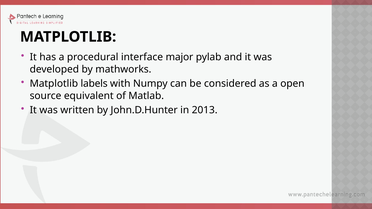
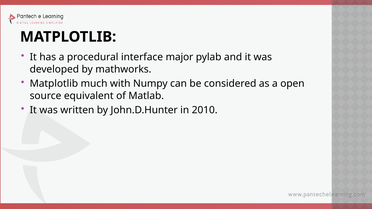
labels: labels -> much (94, 84)
2013: 2013 -> 2010 (205, 110)
